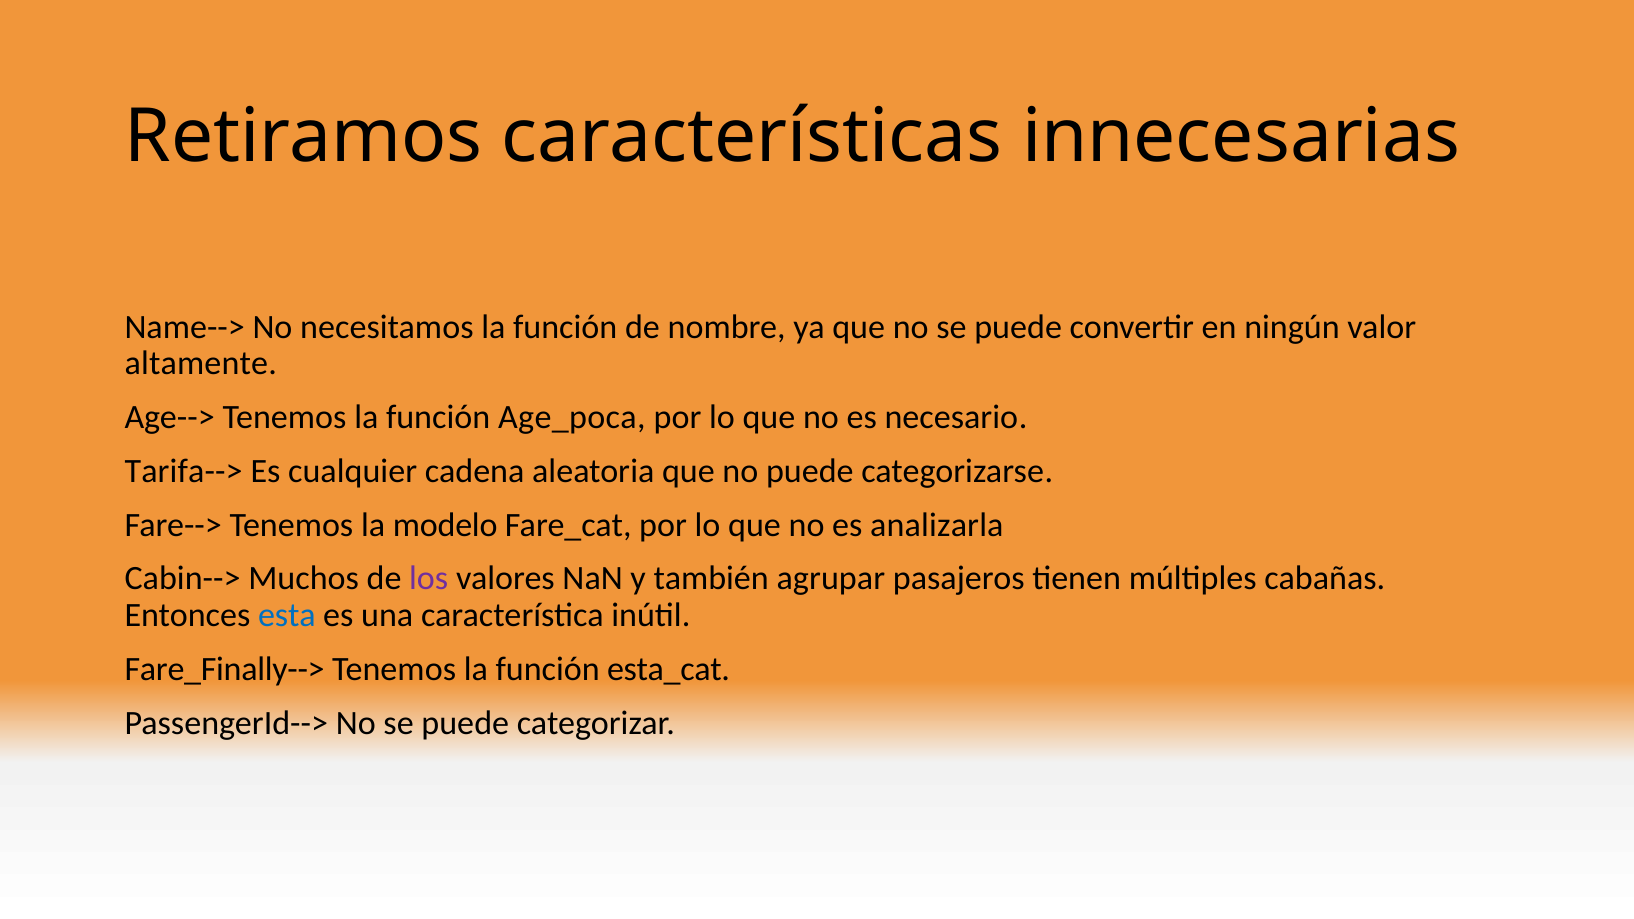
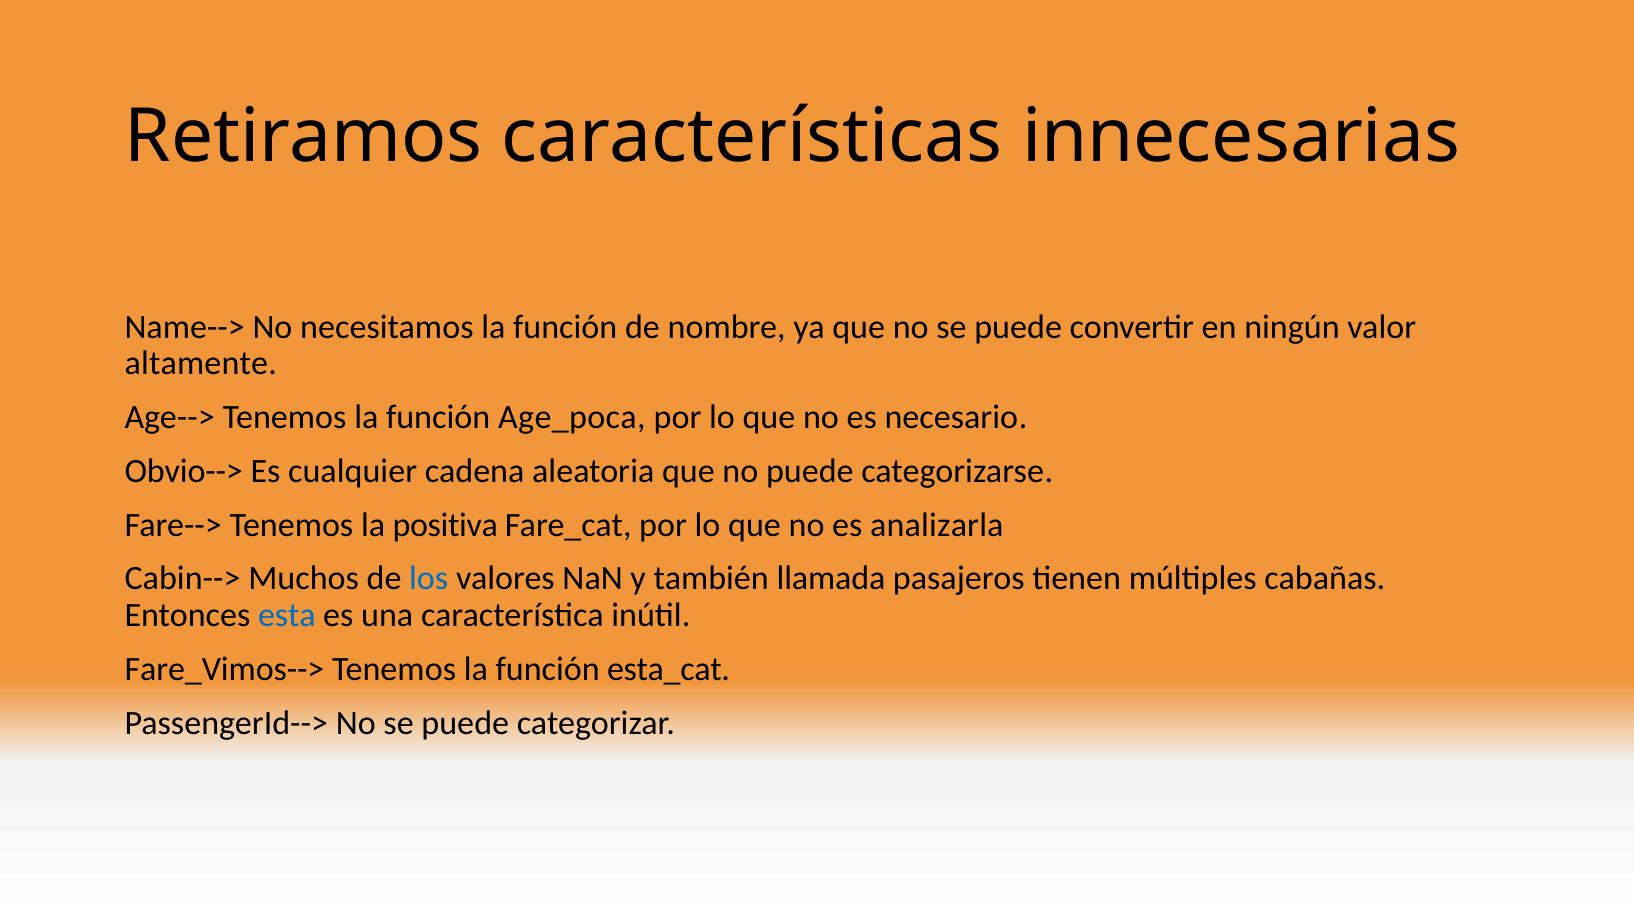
Tarifa-->: Tarifa--> -> Obvio--> (184, 471)
modelo: modelo -> positiva (445, 525)
los colour: purple -> blue (429, 579)
agrupar: agrupar -> llamada (831, 579)
Fare_Finally-->: Fare_Finally--> -> Fare_Vimos--> (225, 669)
